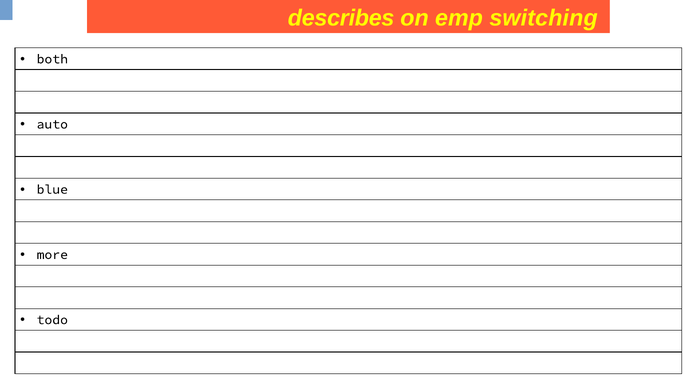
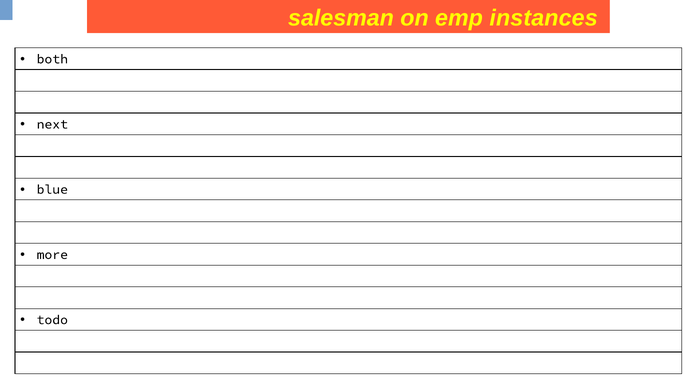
describes: describes -> salesman (341, 18)
switching: switching -> instances (544, 18)
auto: auto -> next (52, 124)
